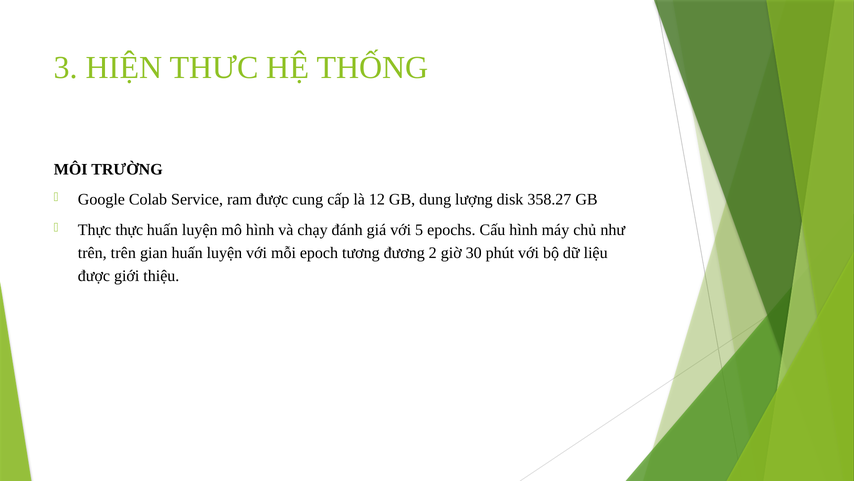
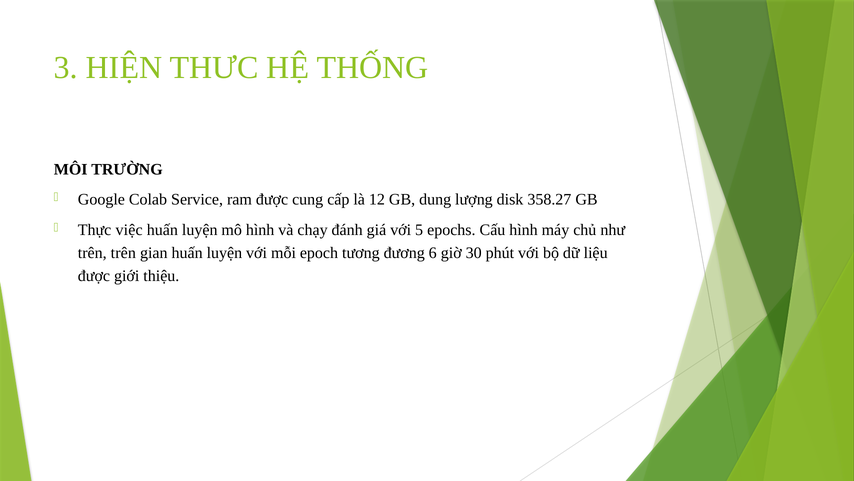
Thực thực: thực -> việc (129, 229)
2: 2 -> 6 (433, 252)
